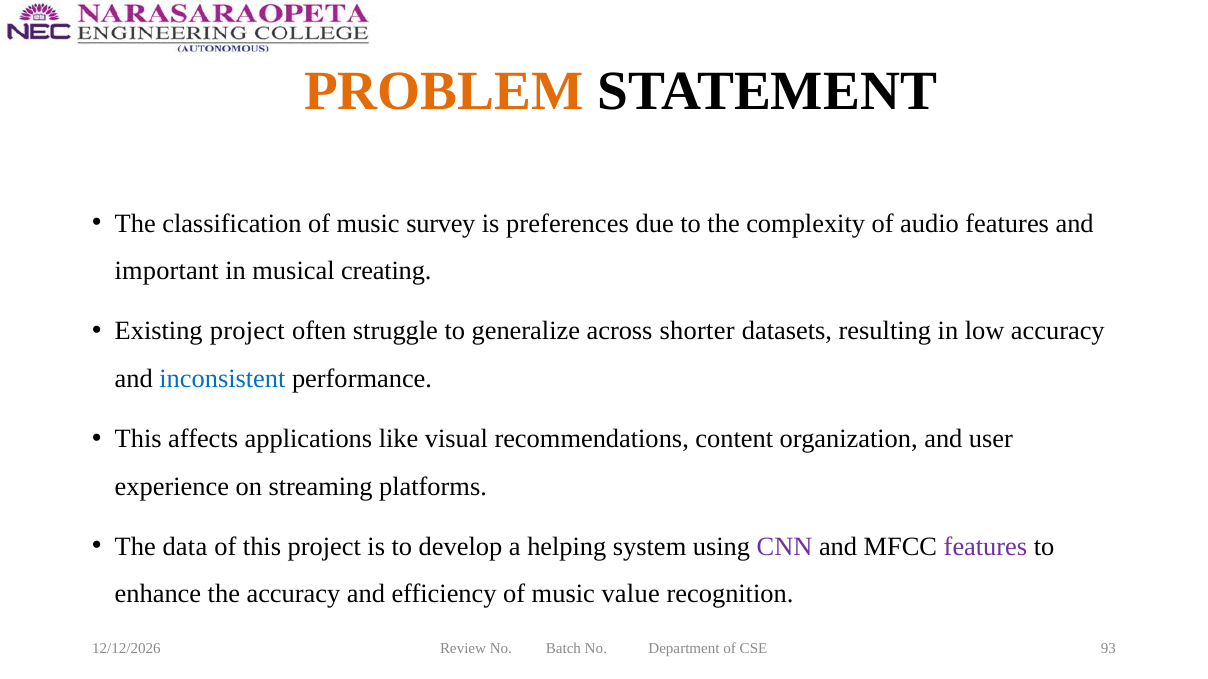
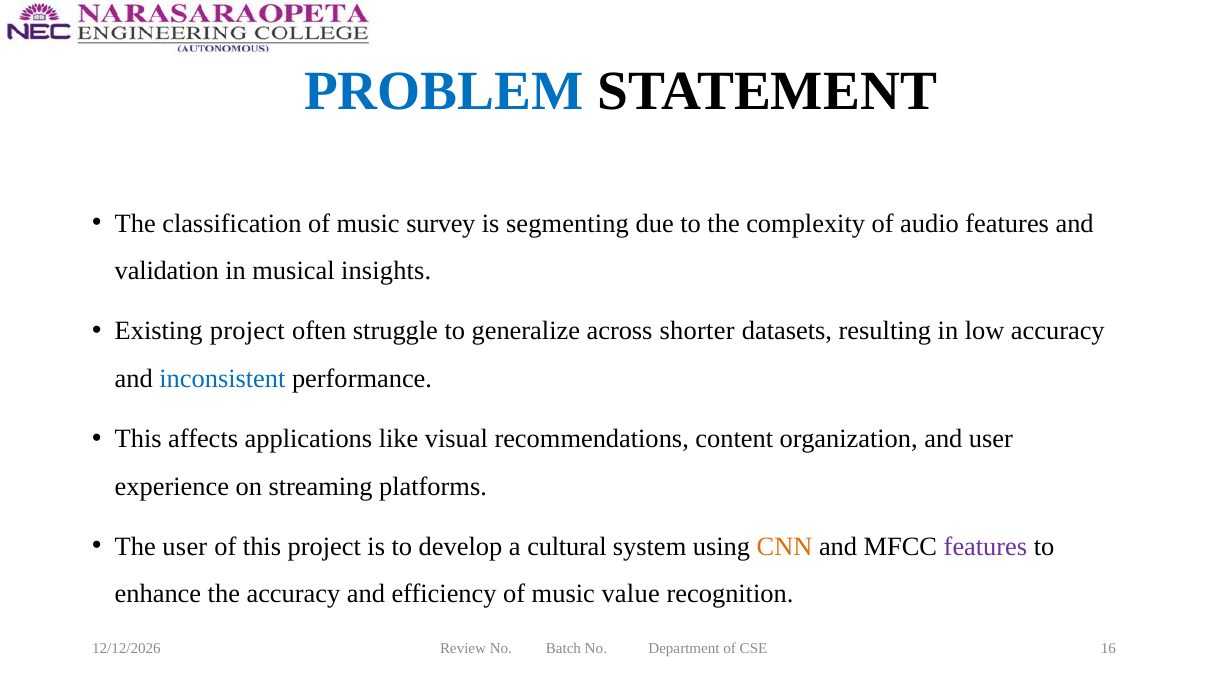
PROBLEM colour: orange -> blue (444, 92)
preferences: preferences -> segmenting (567, 224)
important: important -> validation (167, 271)
creating: creating -> insights (386, 271)
The data: data -> user (185, 547)
helping: helping -> cultural (567, 547)
CNN colour: purple -> orange (785, 547)
93: 93 -> 16 (1108, 649)
